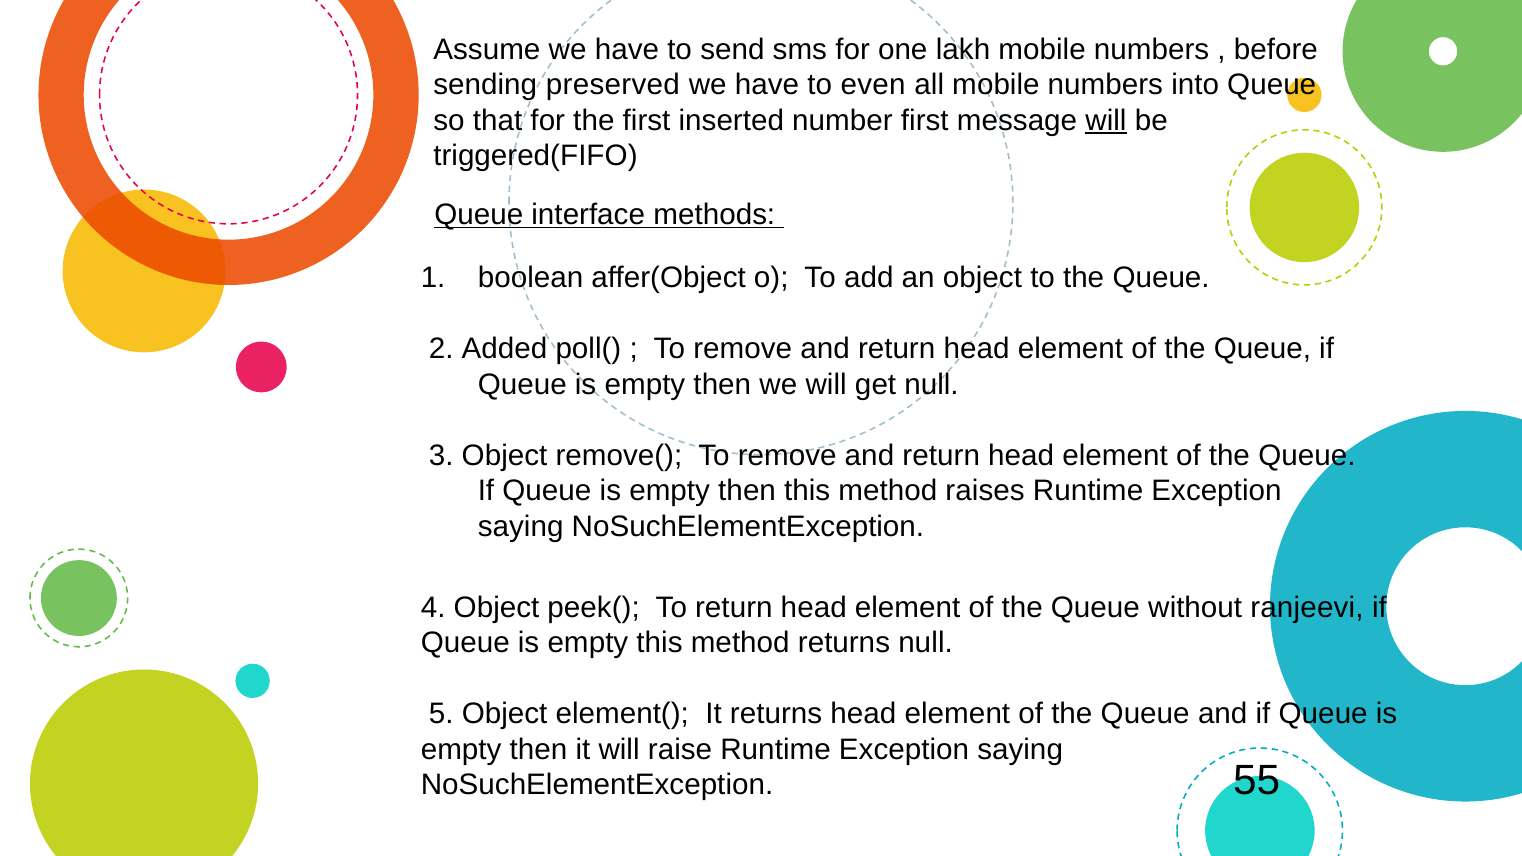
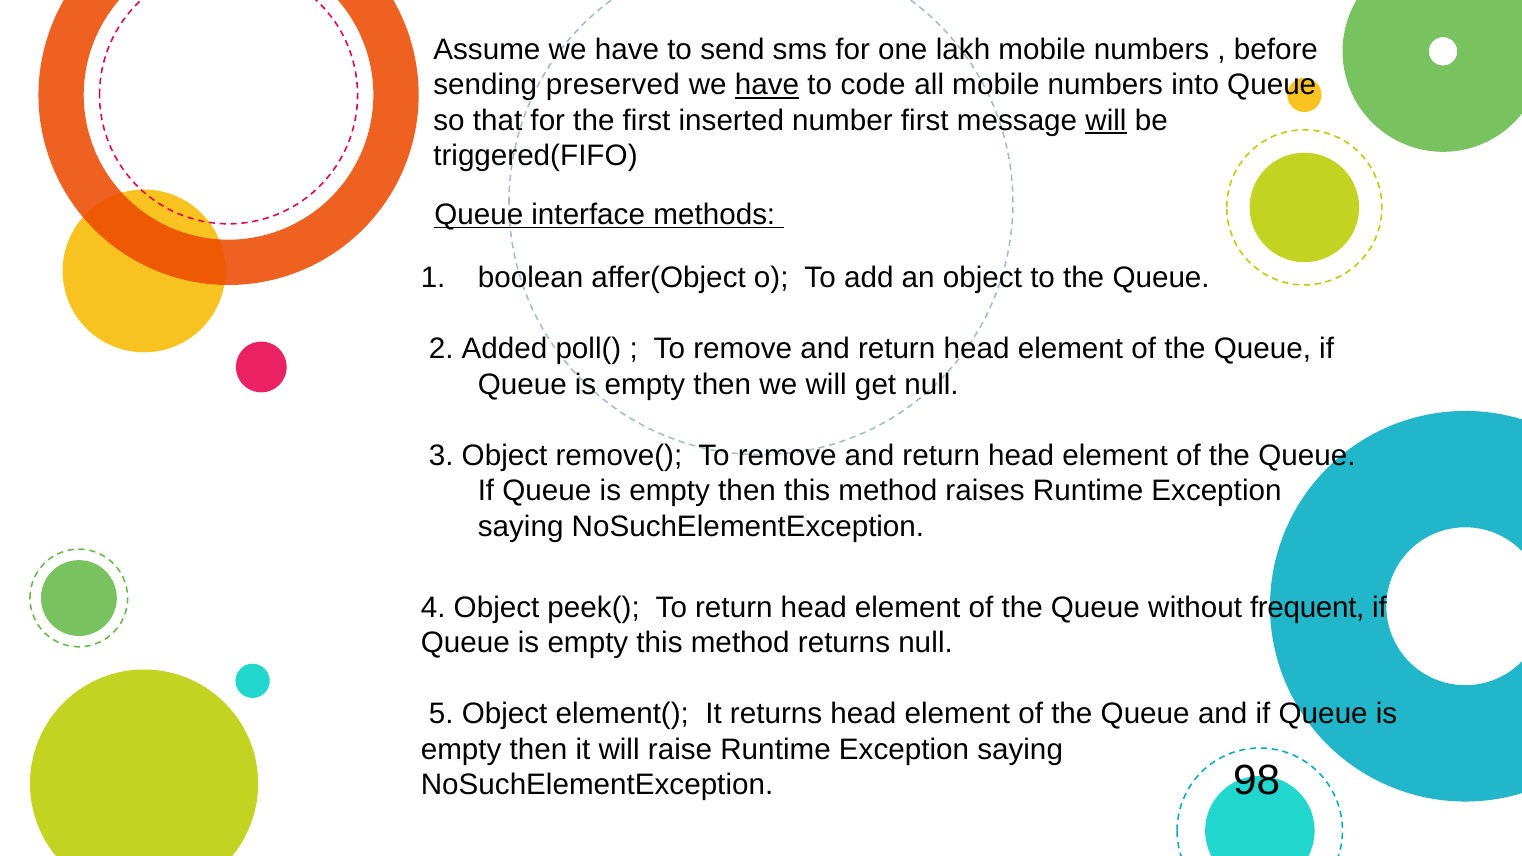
have underline: none -> present (767, 85)
even: even -> code (873, 85)
ranjeevi: ranjeevi -> frequent (1307, 608)
55: 55 -> 98 (1257, 781)
